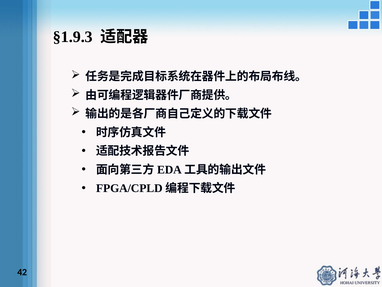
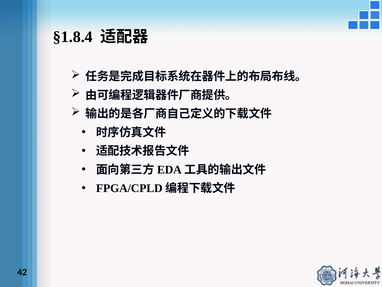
§1.9.3: §1.9.3 -> §1.8.4 (73, 37)
